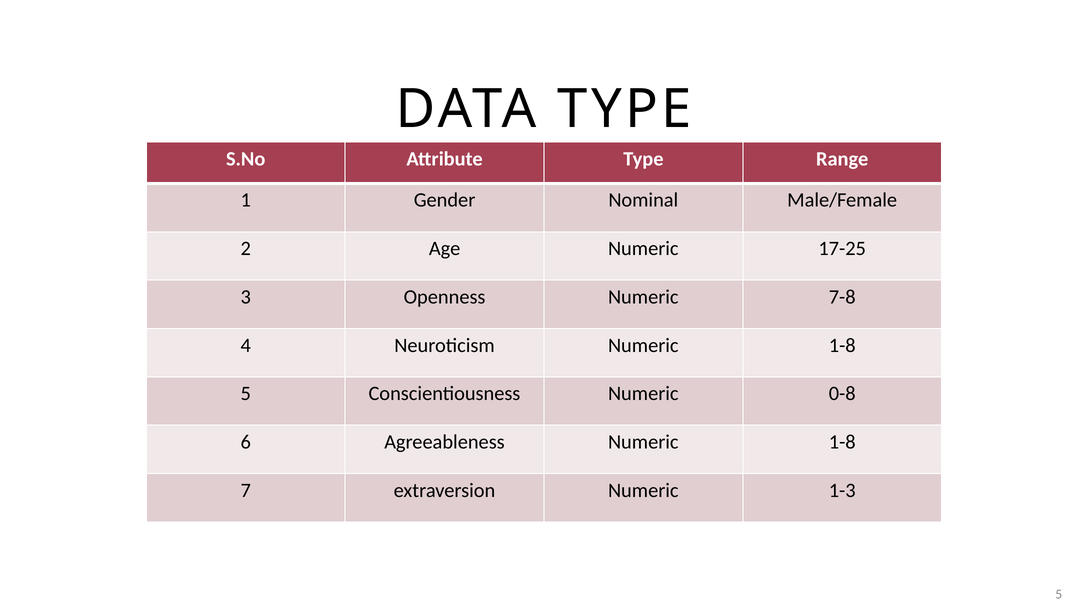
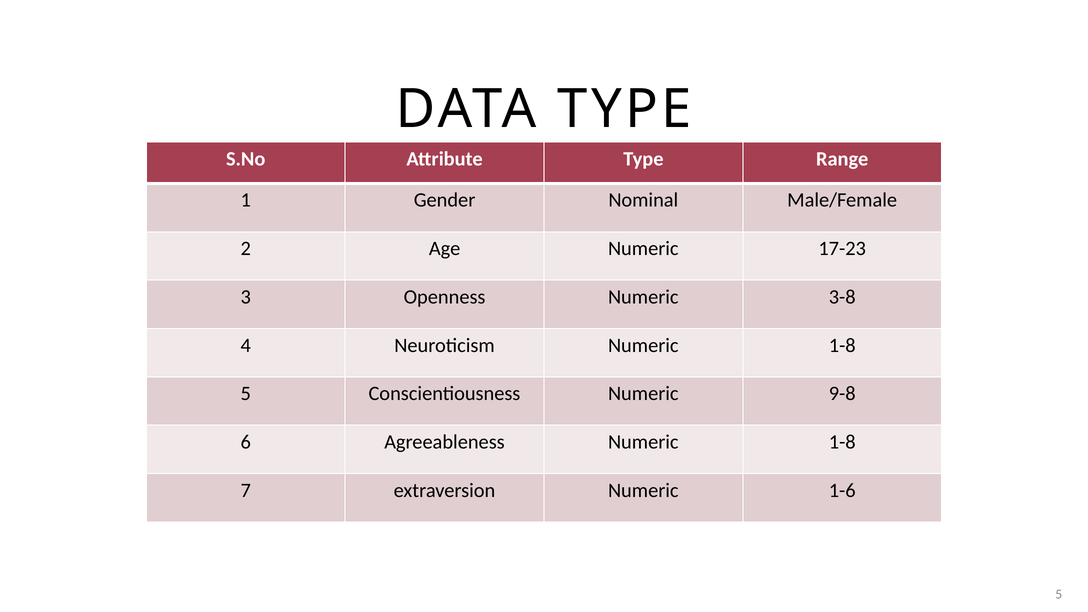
17-25: 17-25 -> 17-23 (842, 249)
7-8: 7-8 -> 3-8 (842, 297)
0-8: 0-8 -> 9-8 (842, 394)
1-3: 1-3 -> 1-6 (842, 490)
